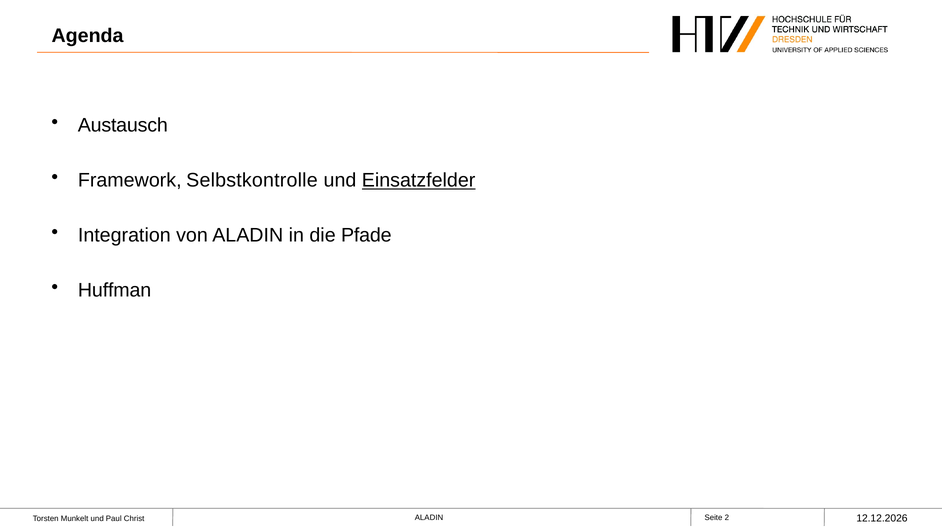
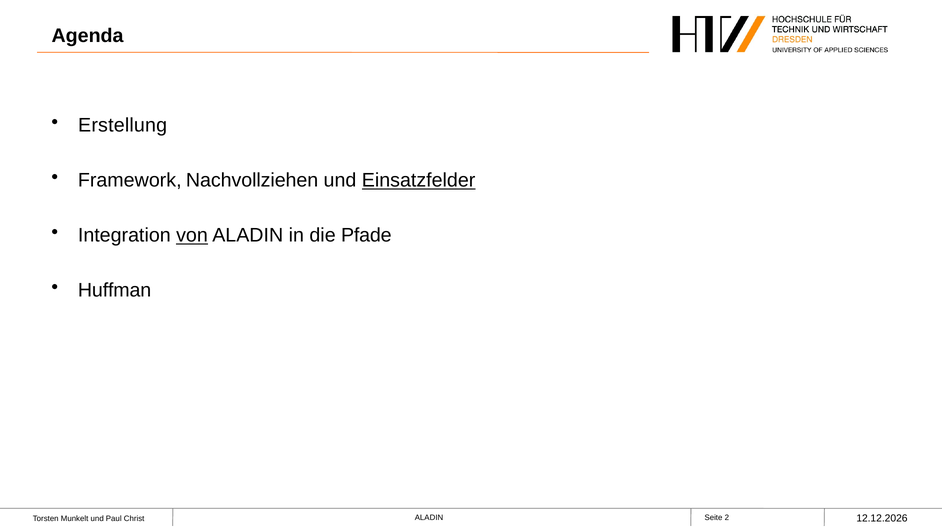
Austausch: Austausch -> Erstellung (123, 125)
Selbstkontrolle: Selbstkontrolle -> Nachvollziehen (252, 180)
von underline: none -> present (192, 235)
